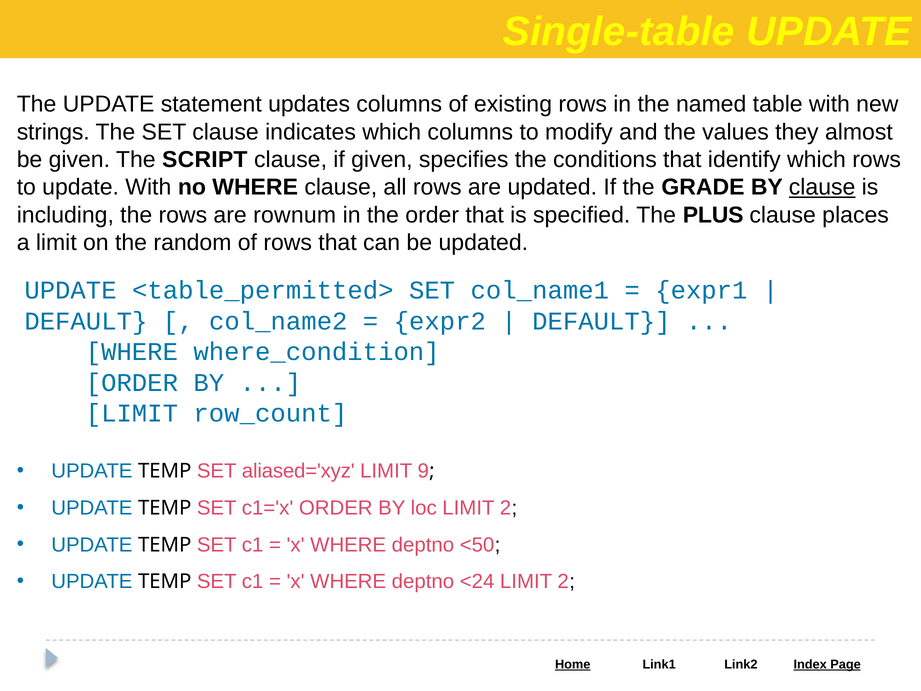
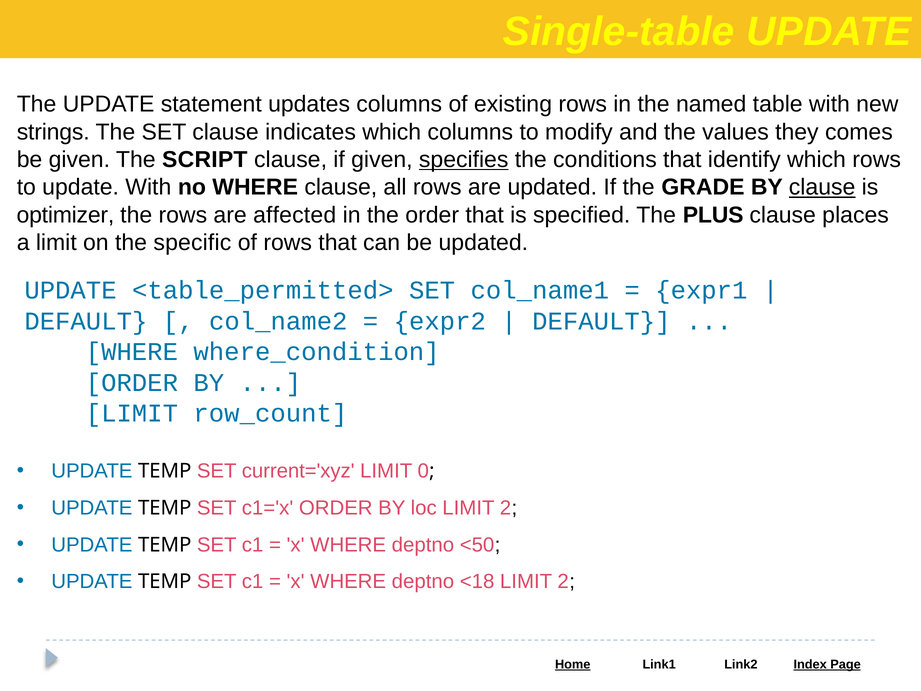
almost: almost -> comes (859, 132)
specifies underline: none -> present (464, 160)
including: including -> optimizer (65, 215)
rownum: rownum -> affected (295, 215)
random: random -> specific (192, 242)
aliased='xyz: aliased='xyz -> current='xyz (298, 471)
9: 9 -> 0 (423, 471)
<24: <24 -> <18 (477, 581)
